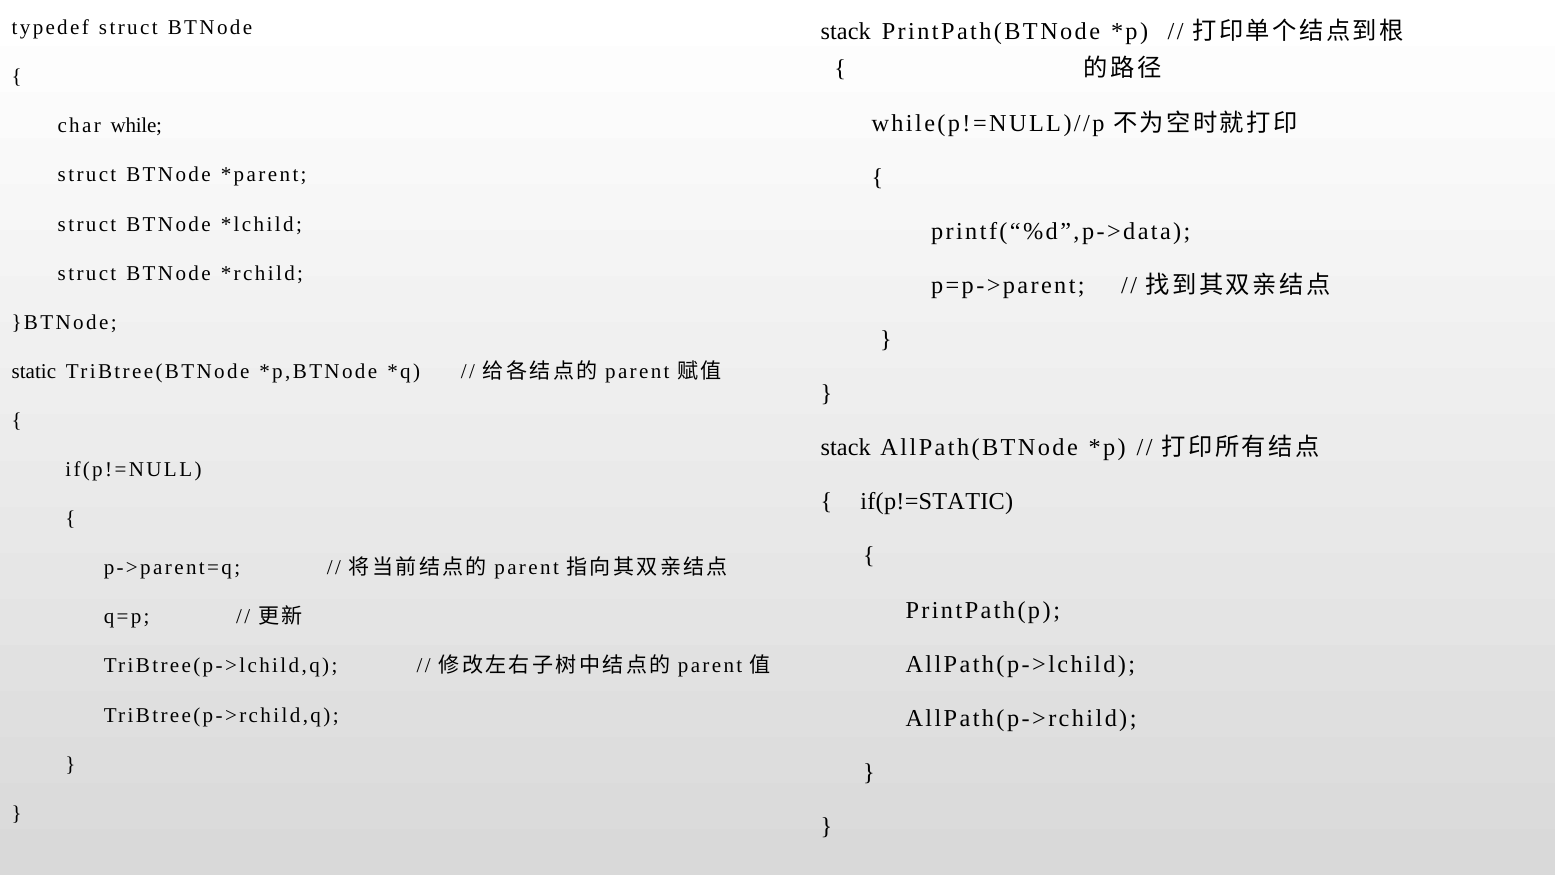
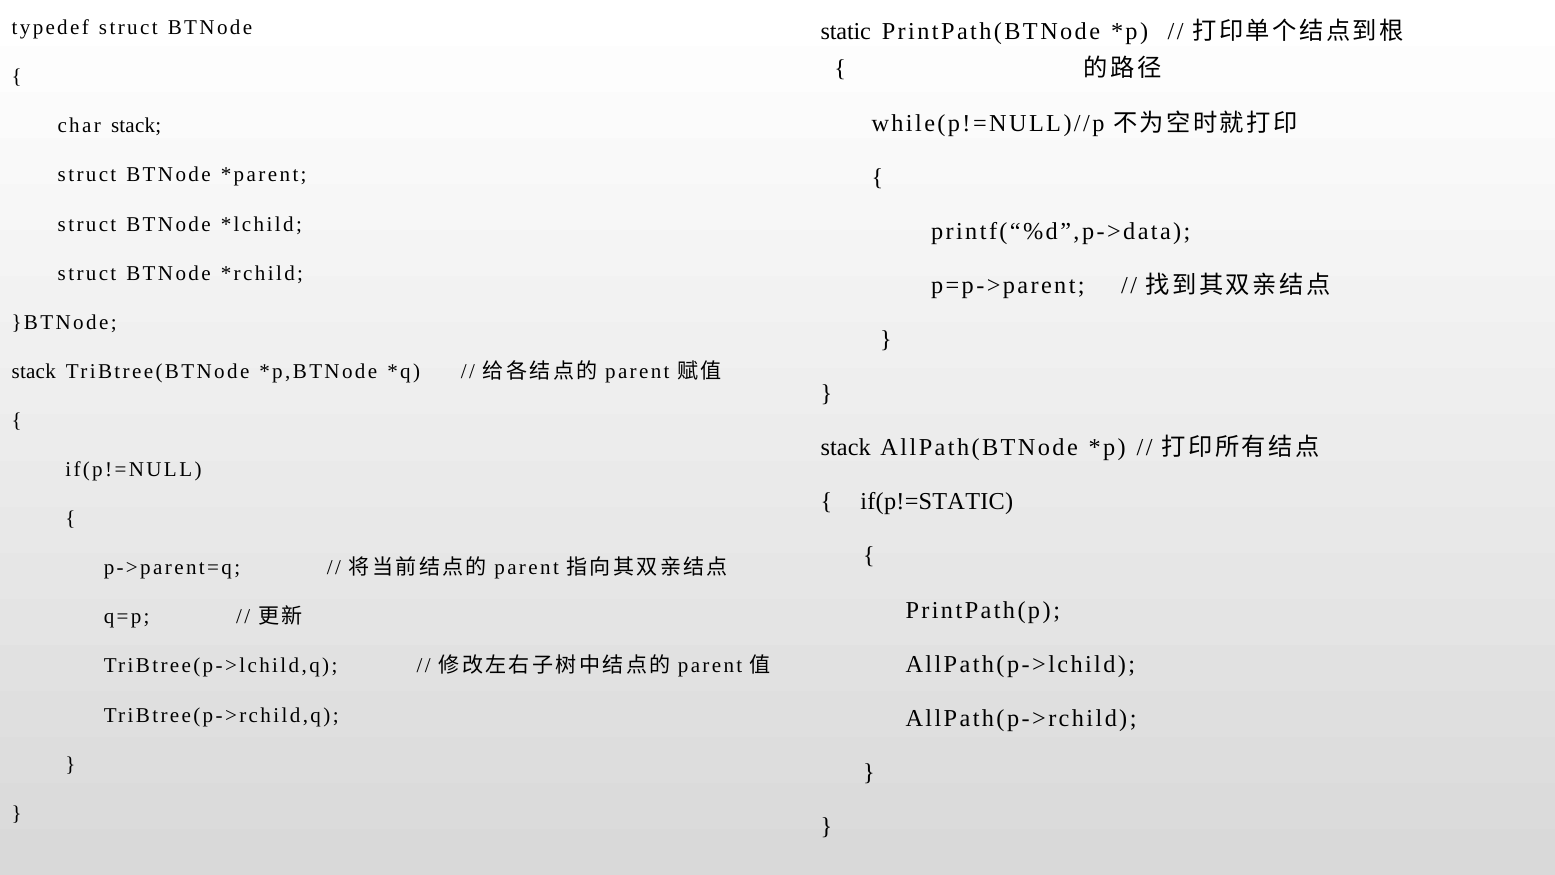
stack: stack -> static (846, 31)
char while: while -> stack (136, 126)
static: static -> stack (34, 371)
